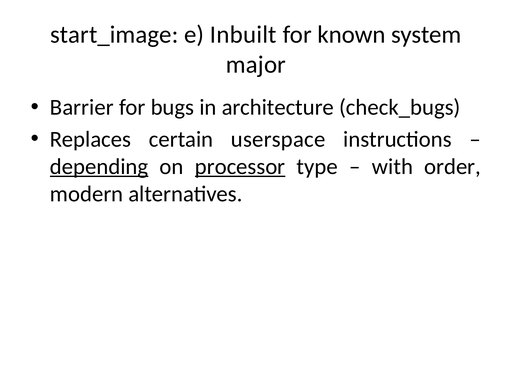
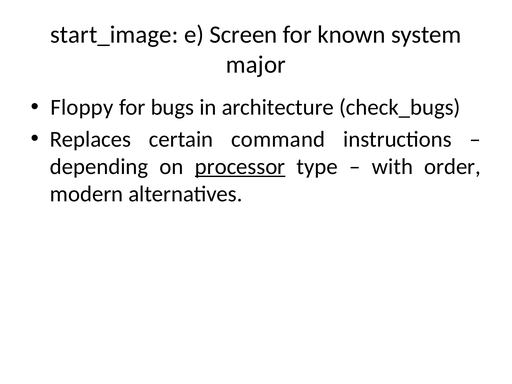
Inbuilt: Inbuilt -> Screen (243, 35)
Barrier: Barrier -> Floppy (82, 107)
userspace: userspace -> command (278, 139)
depending underline: present -> none (99, 167)
